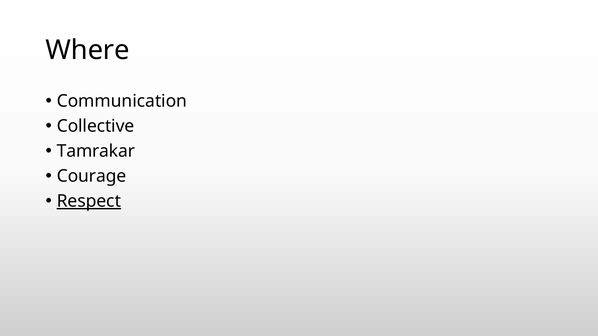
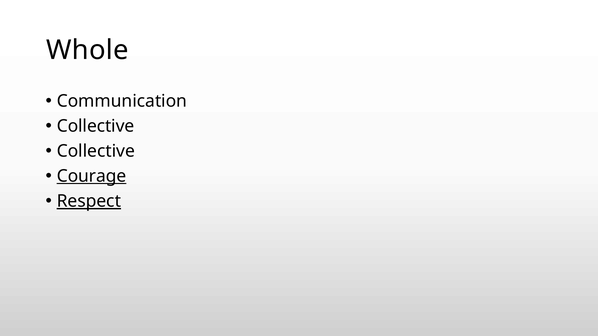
Where: Where -> Whole (87, 50)
Tamrakar: Tamrakar -> Collective (96, 151)
Courage underline: none -> present (92, 176)
